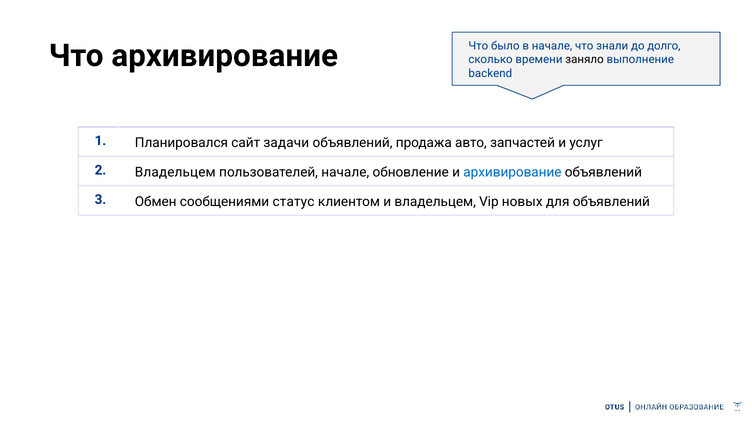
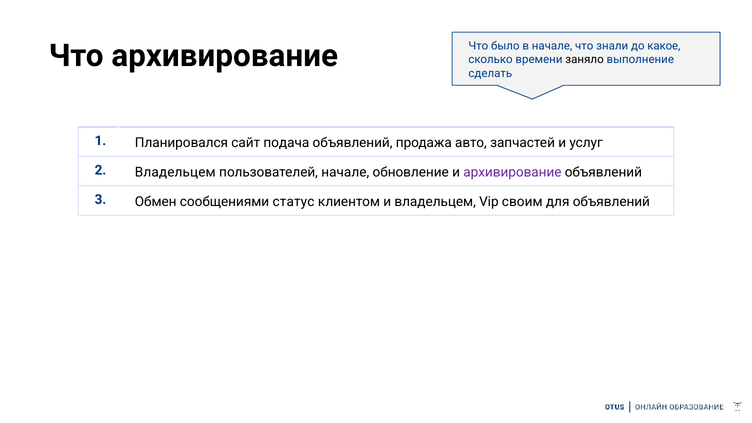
долго: долго -> какое (664, 46)
backend: backend -> сделать (490, 73)
задачи: задачи -> подача (286, 143)
архивирование colour: blue -> purple (512, 172)
новых: новых -> своим (522, 202)
